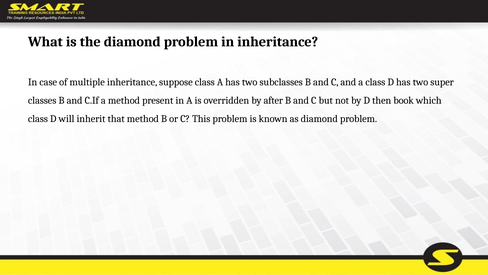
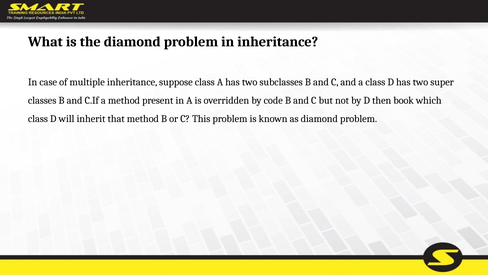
after: after -> code (273, 100)
